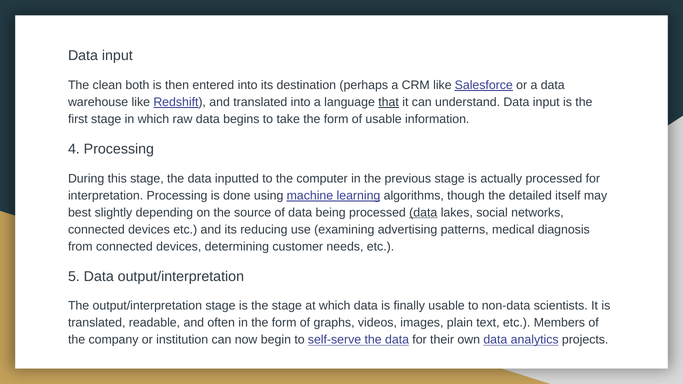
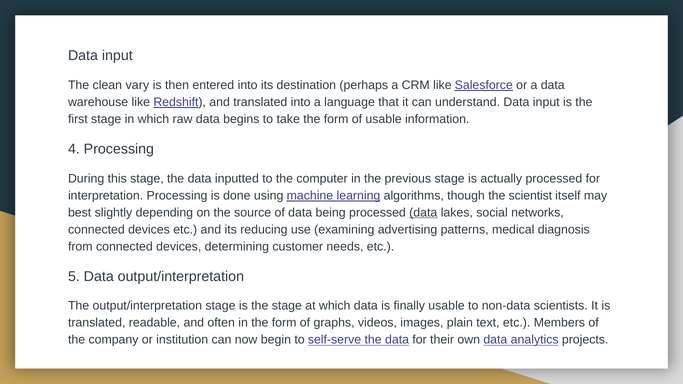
both: both -> vary (137, 85)
that underline: present -> none (389, 102)
detailed: detailed -> scientist (530, 196)
